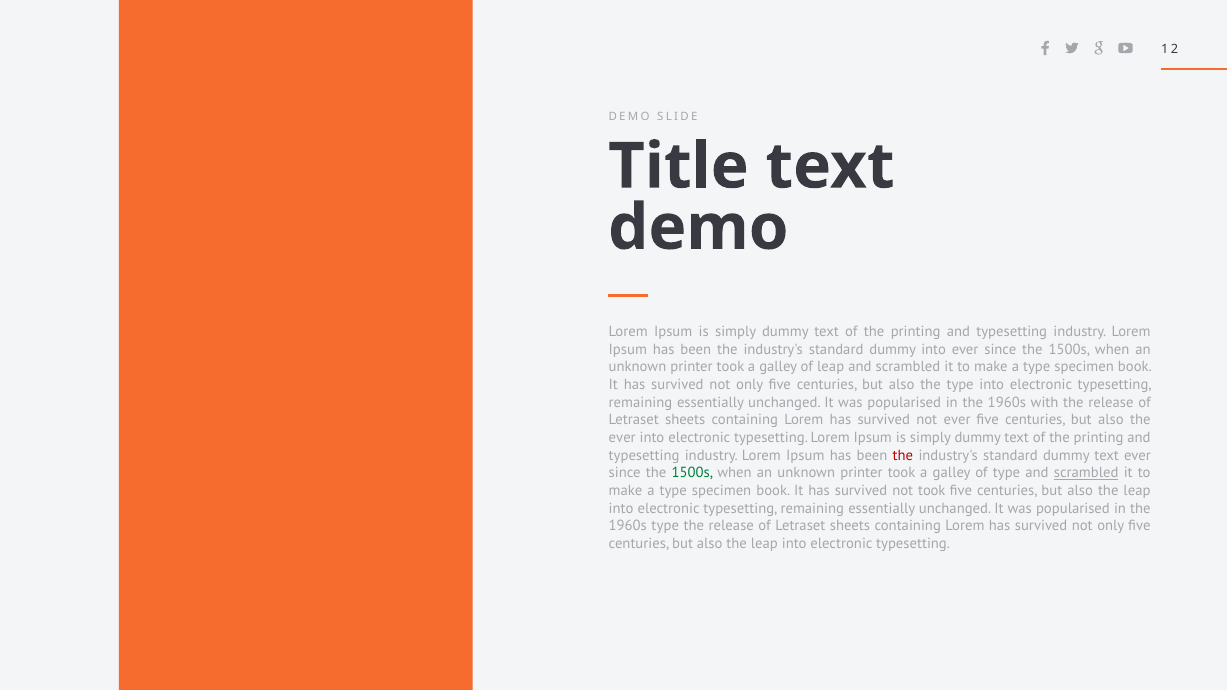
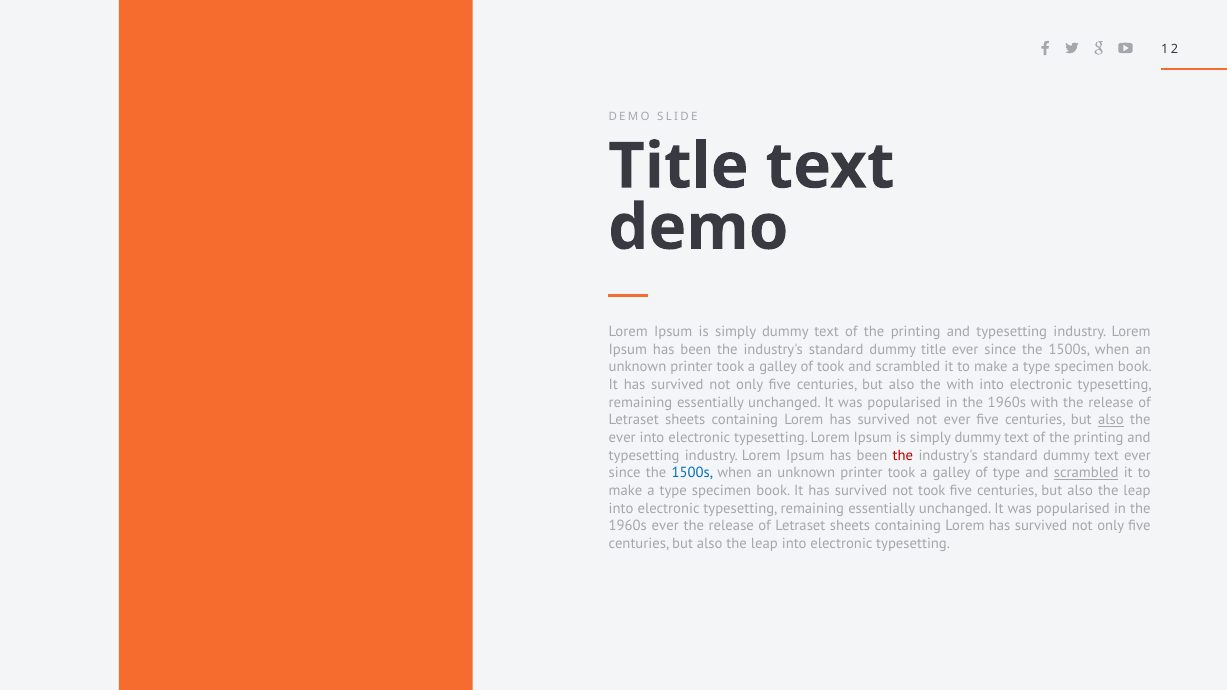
dummy into: into -> title (934, 349)
of leap: leap -> took (831, 367)
the type: type -> with (960, 385)
also underline: none -> present (1111, 420)
1500s colour: green -> blue (692, 473)
1960s type: type -> ever (665, 526)
